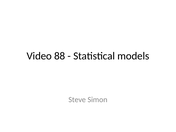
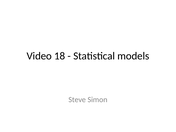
88: 88 -> 18 (60, 56)
